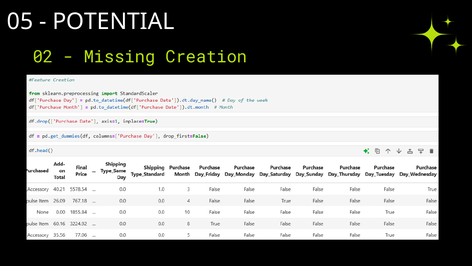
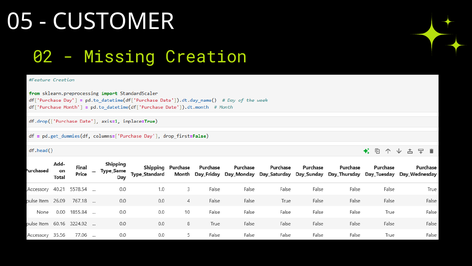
POTENTIAL: POTENTIAL -> CUSTOMER (113, 22)
